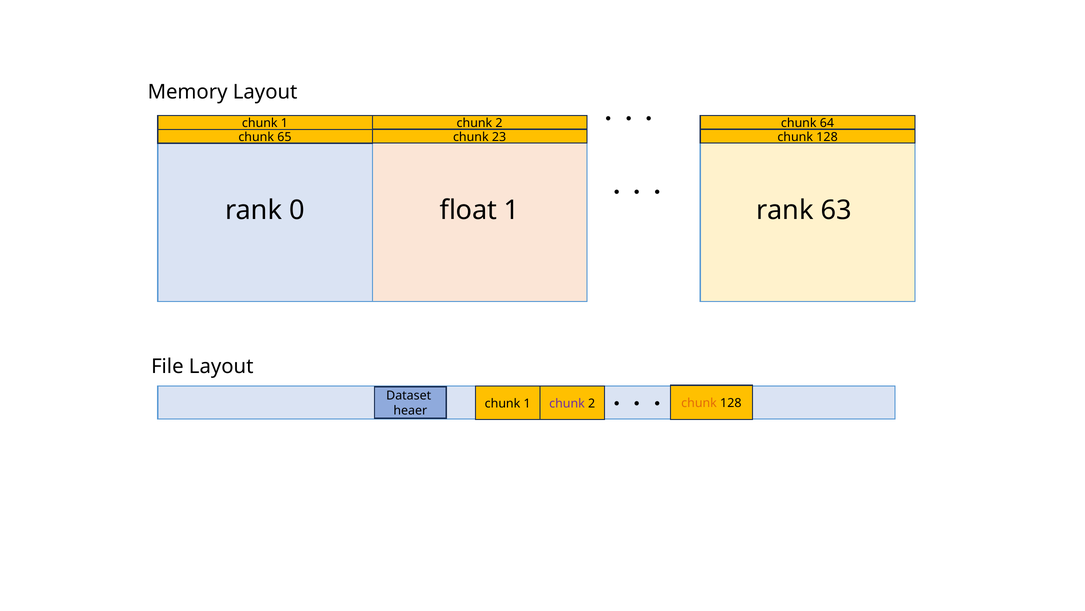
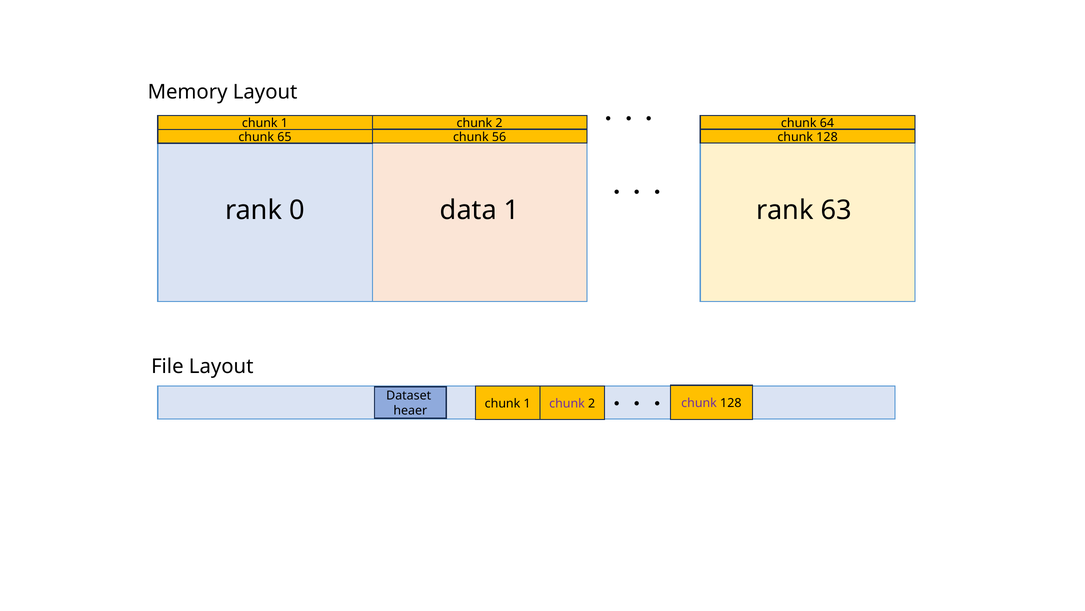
23: 23 -> 56 (499, 137)
float: float -> data (468, 210)
chunk colour: orange -> purple (699, 403)
